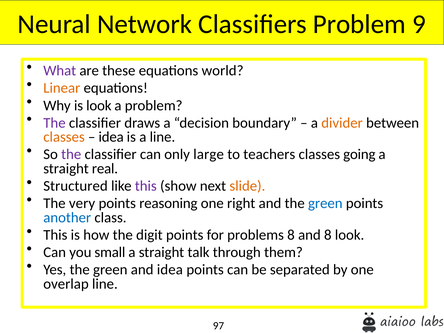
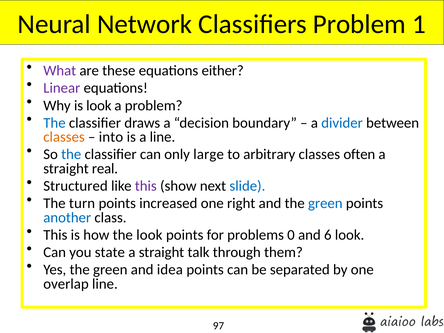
9: 9 -> 1 (419, 24)
world: world -> either (223, 71)
Linear colour: orange -> purple (62, 88)
The colour: purple -> blue (54, 123)
divider colour: orange -> blue (342, 123)
idea: idea -> into (111, 137)
the colour: purple -> blue (71, 154)
teachers: teachers -> arbitrary (269, 154)
going: going -> often (359, 154)
slide colour: orange -> blue (247, 186)
very: very -> turn (82, 203)
reasoning: reasoning -> increased (168, 203)
the digit: digit -> look (149, 235)
problems 8: 8 -> 0 (291, 235)
and 8: 8 -> 6 (328, 235)
small: small -> state (110, 252)
